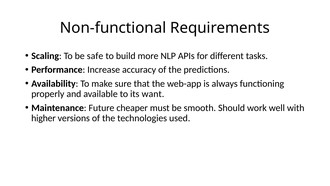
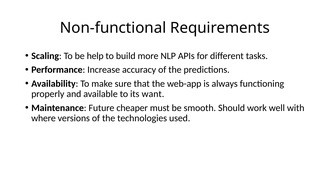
safe: safe -> help (95, 56)
higher: higher -> where (44, 118)
